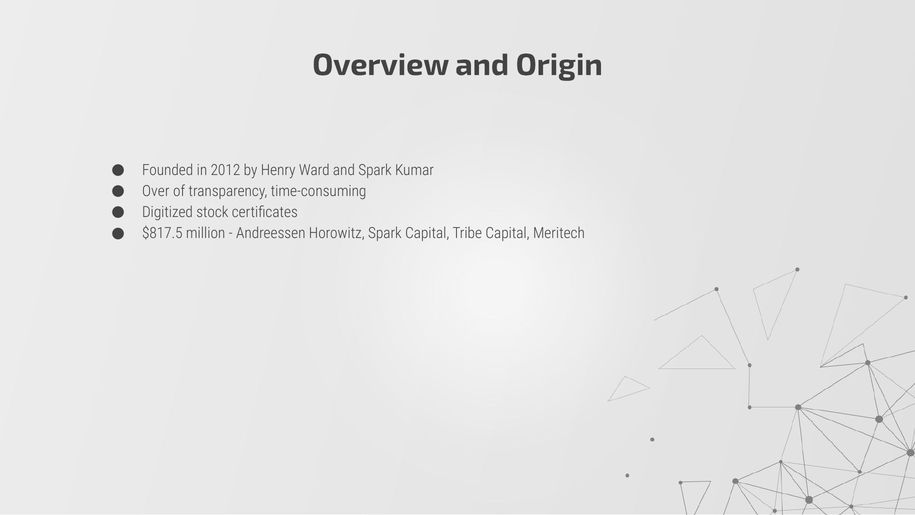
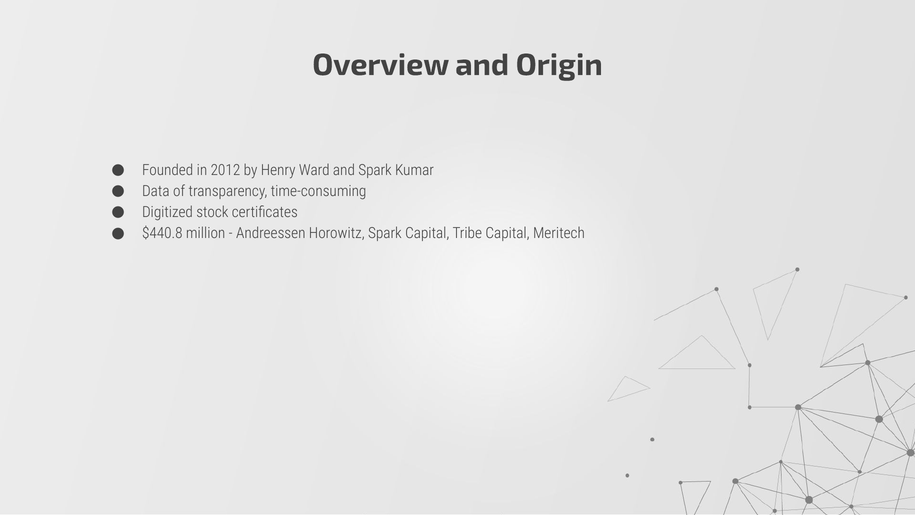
Over: Over -> Data (156, 191)
$817.5: $817.5 -> $440.8 (162, 233)
